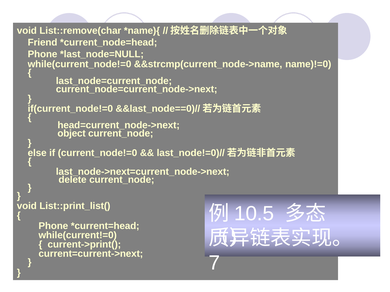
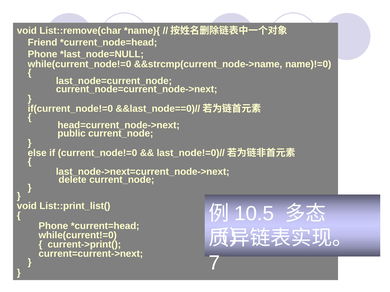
object: object -> public (72, 134)
